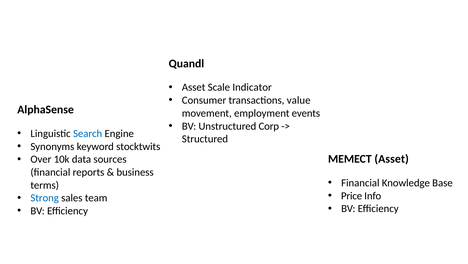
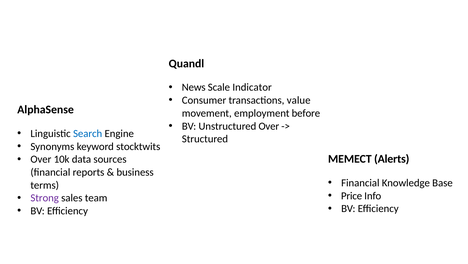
Asset: Asset -> News (194, 87)
events: events -> before (306, 113)
Unstructured Corp: Corp -> Over (269, 126)
MEMECT Asset: Asset -> Alerts (392, 158)
Strong colour: blue -> purple (45, 198)
